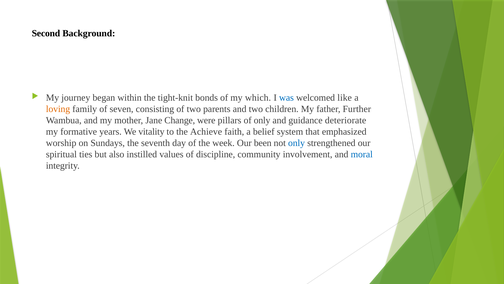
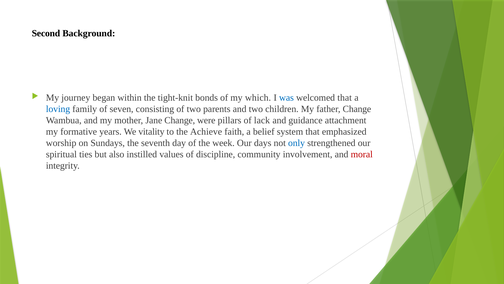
welcomed like: like -> that (345, 98)
loving colour: orange -> blue (58, 109)
father Further: Further -> Change (357, 109)
of only: only -> lack (262, 120)
deteriorate: deteriorate -> attachment (346, 120)
been: been -> days (263, 143)
moral colour: blue -> red (362, 154)
